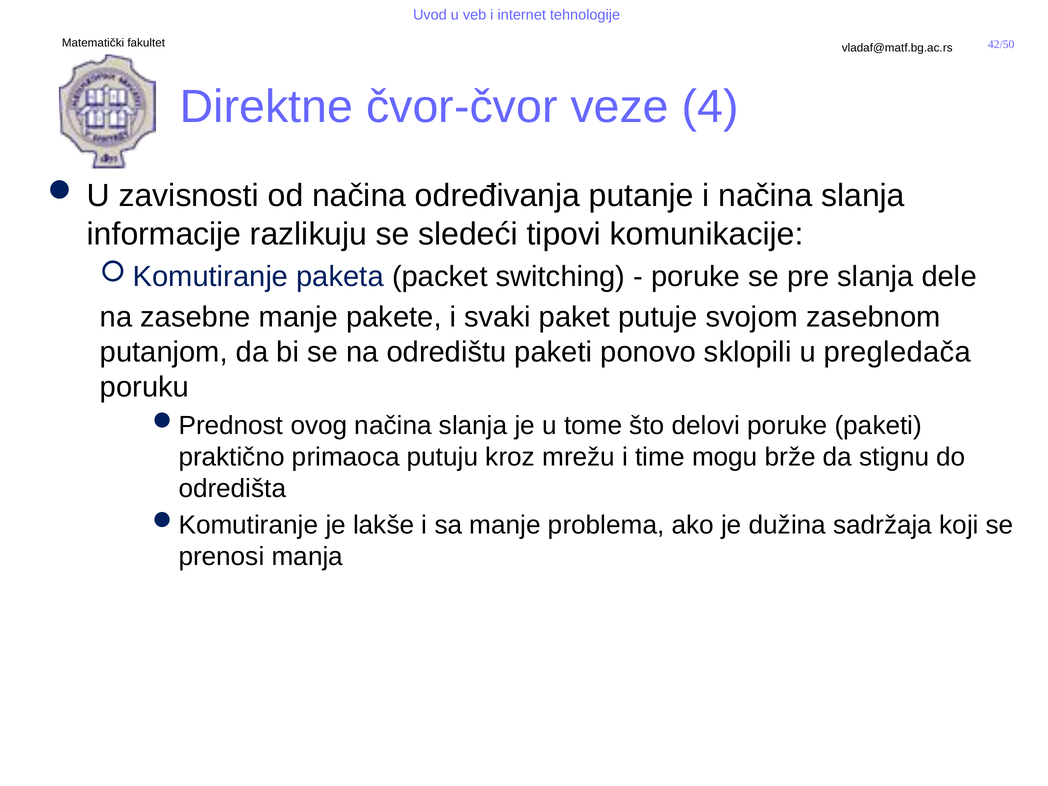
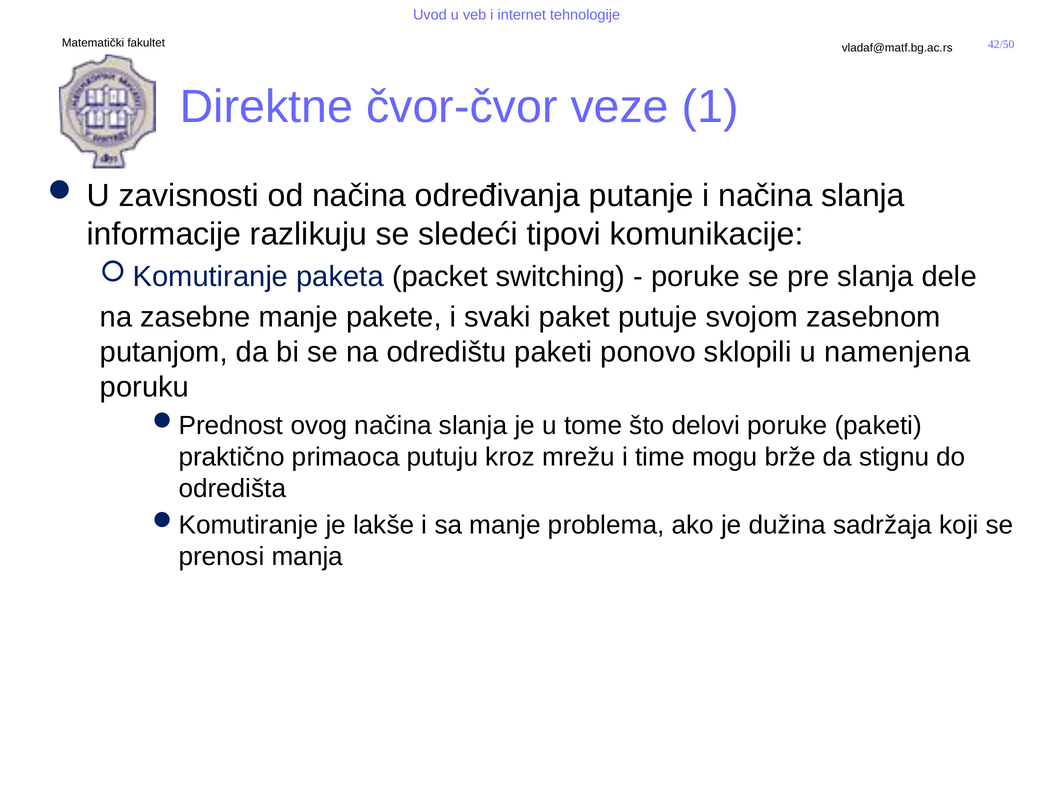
4: 4 -> 1 (710, 107)
pregledača: pregledača -> namenjena (897, 352)
